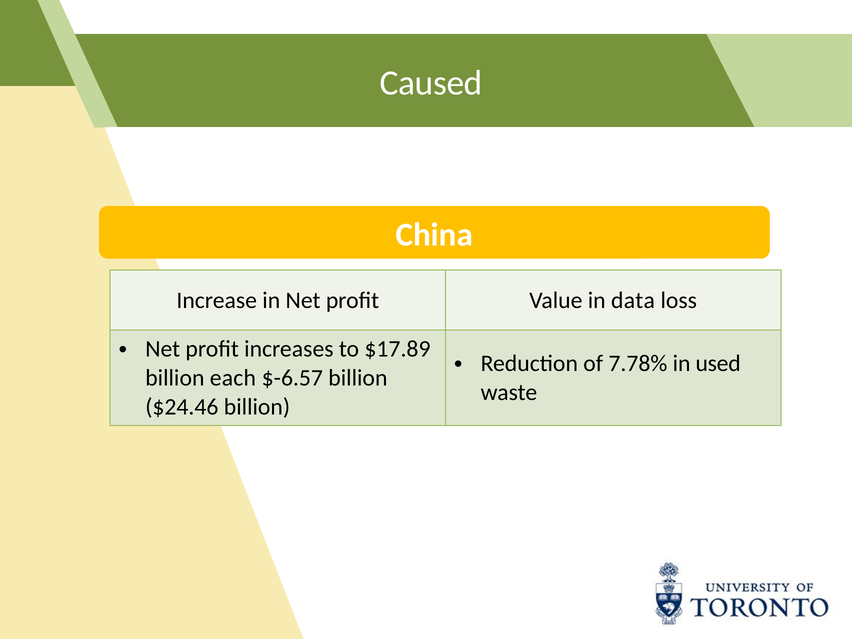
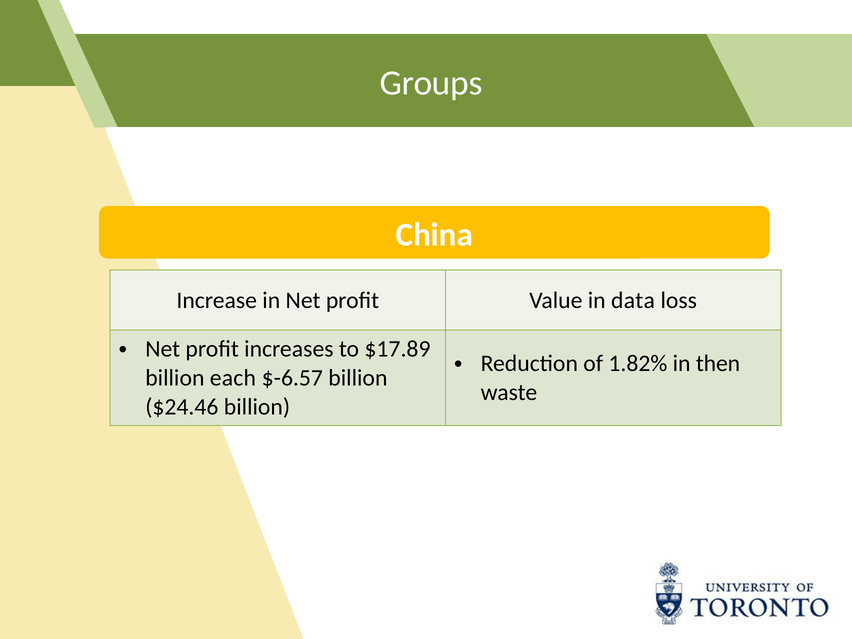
Caused: Caused -> Groups (431, 83)
7.78%: 7.78% -> 1.82% (638, 364)
used: used -> then (718, 364)
